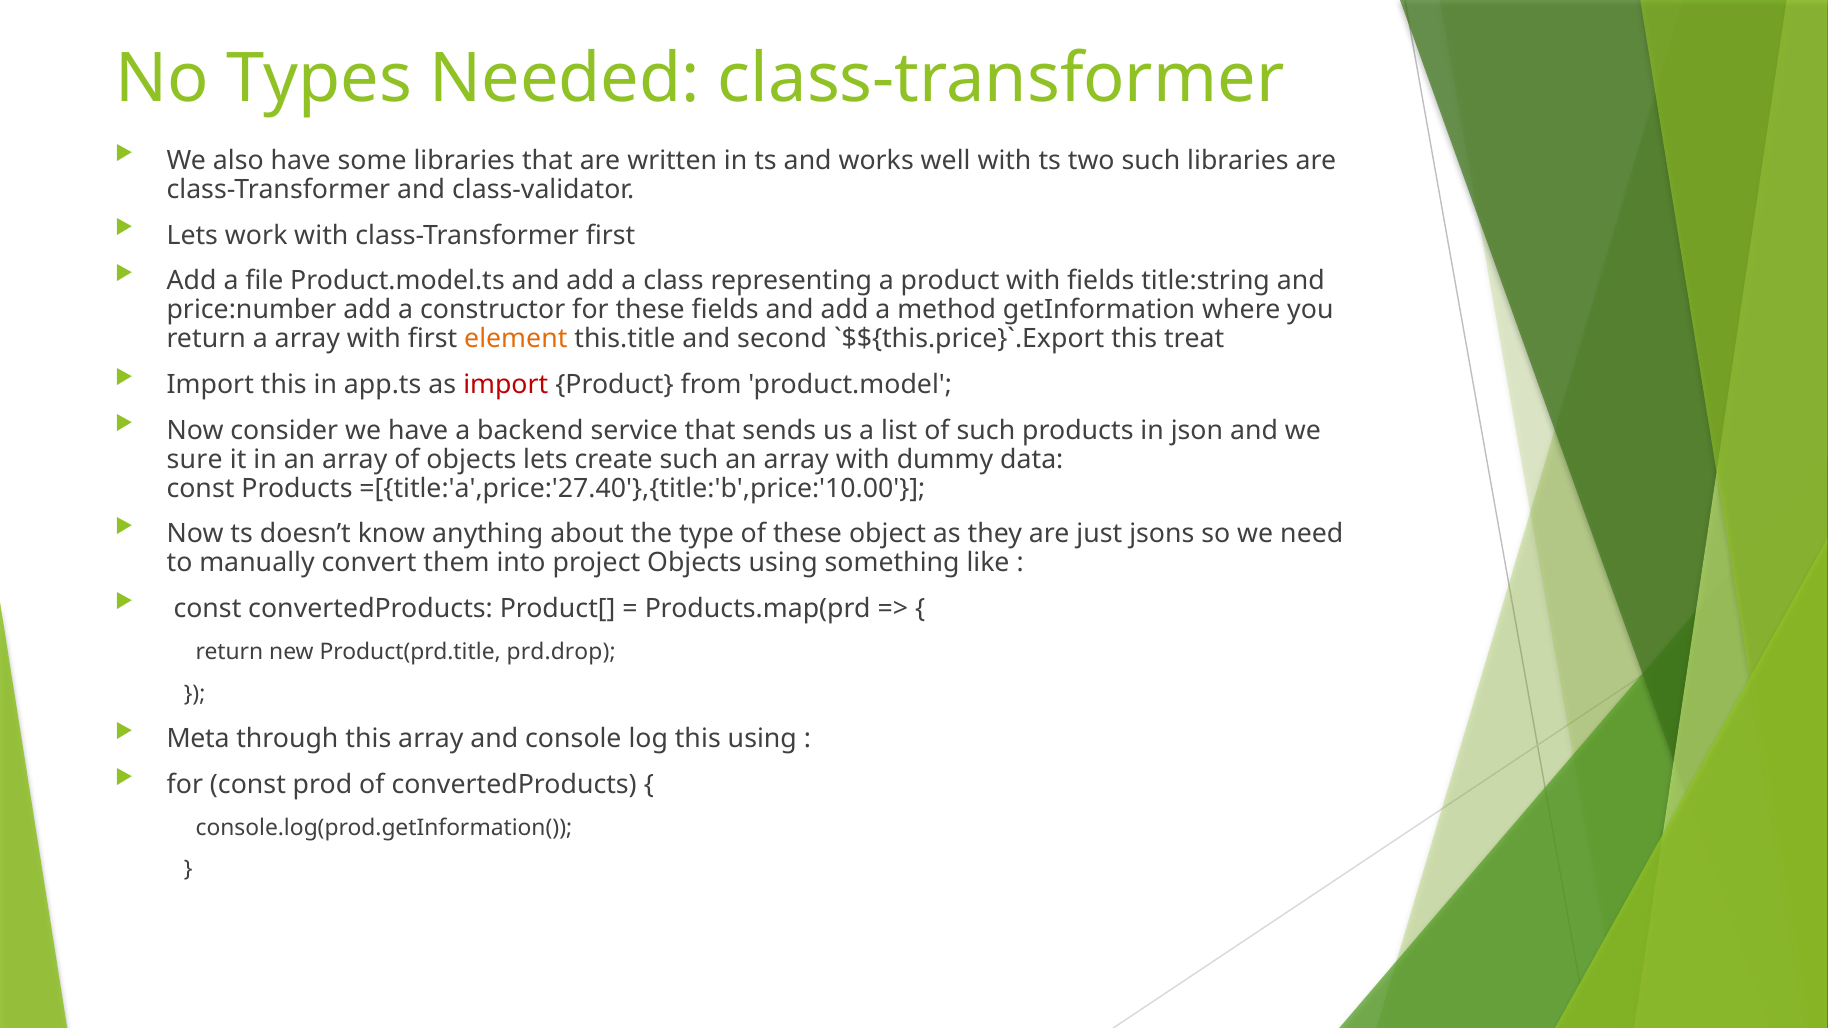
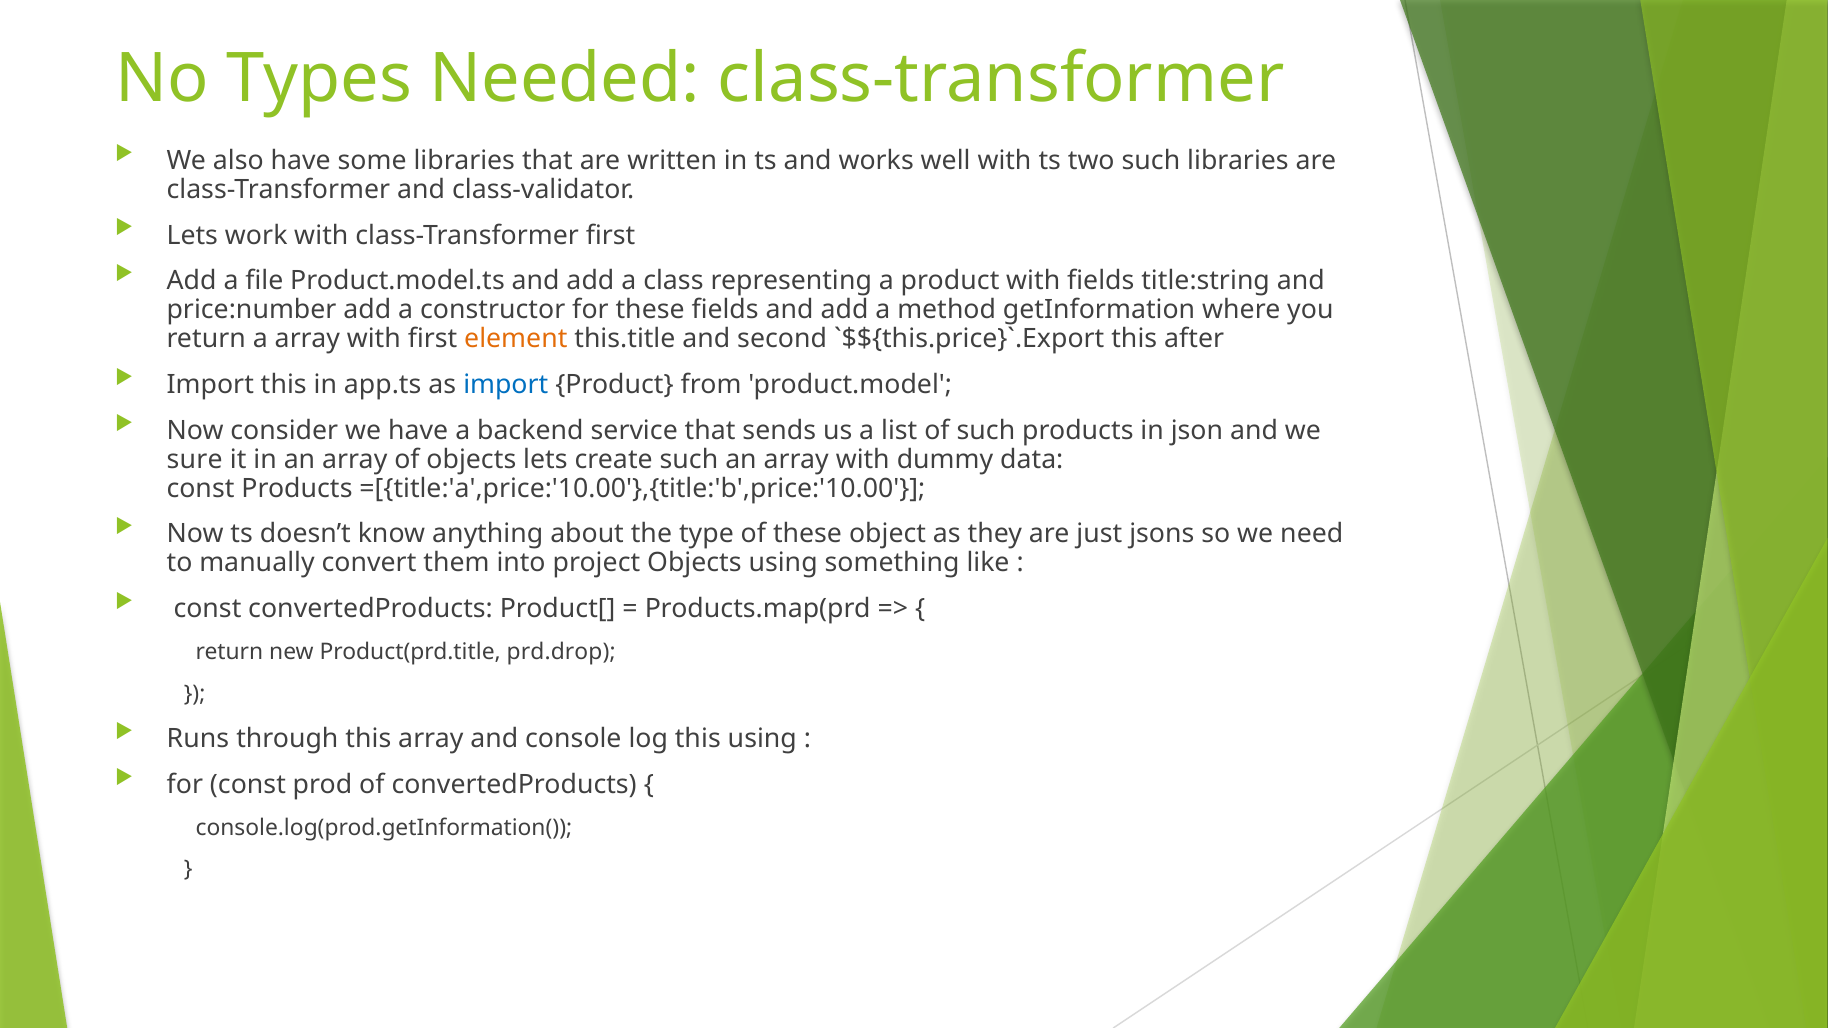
treat: treat -> after (1194, 339)
import colour: red -> blue (506, 385)
=[{title:'a',price:'27.40'},{title:'b',price:'10.00: =[{title:'a',price:'27.40'},{title:'b',price:'10.00 -> =[{title:'a',price:'10.00'},{title:'b',price:'10.00 (642, 488)
Meta: Meta -> Runs (198, 739)
